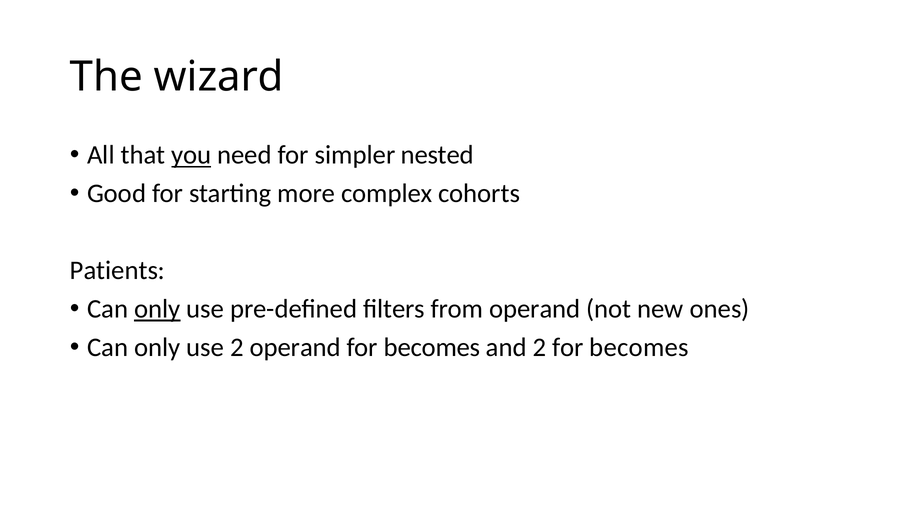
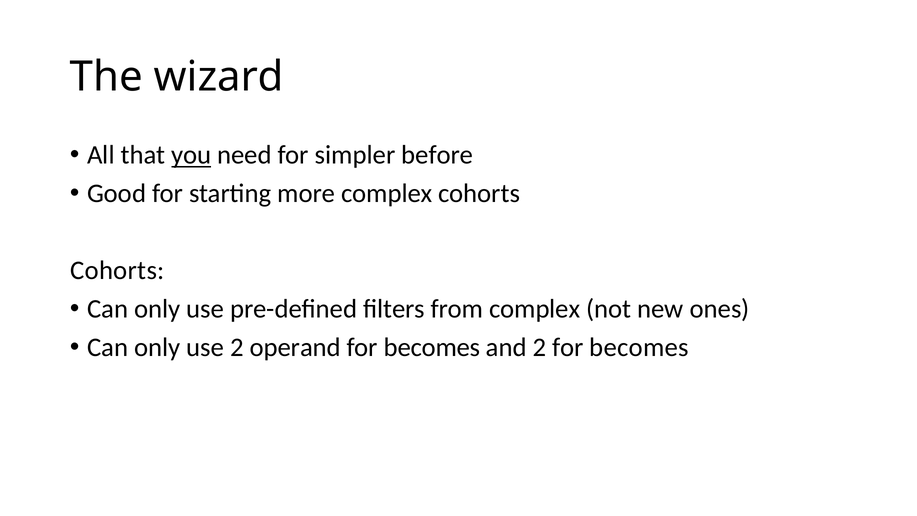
nested: nested -> before (437, 155)
Patients: Patients -> Cohorts (117, 270)
only underline: present -> none (157, 309)
from operand: operand -> complex (535, 309)
